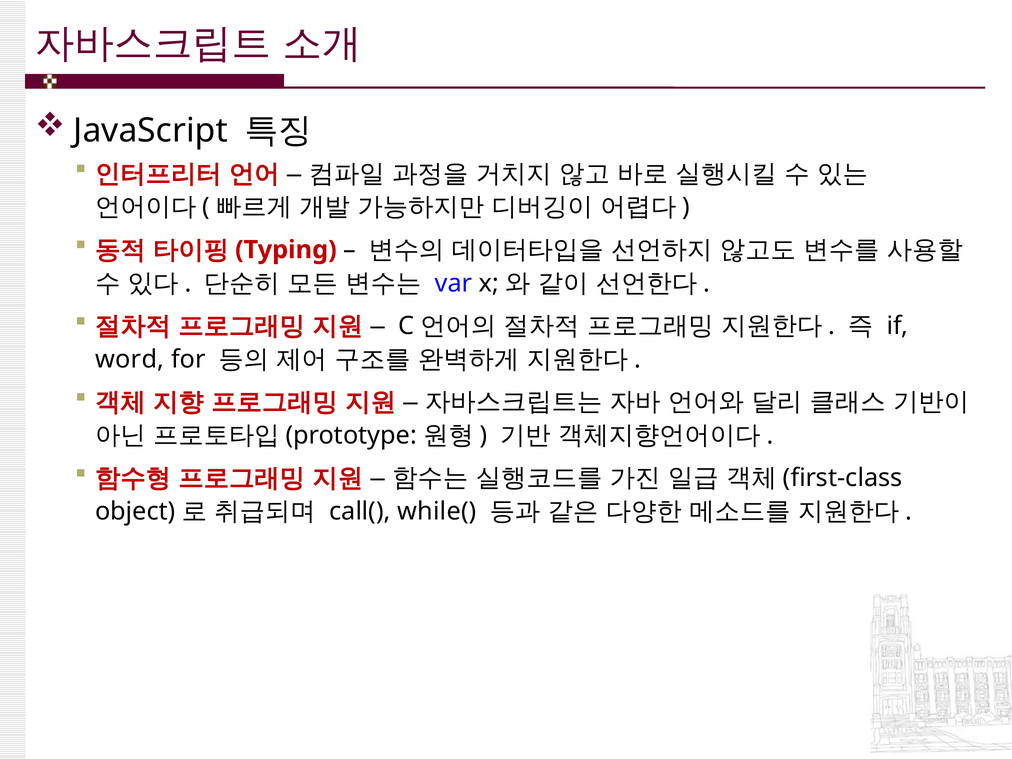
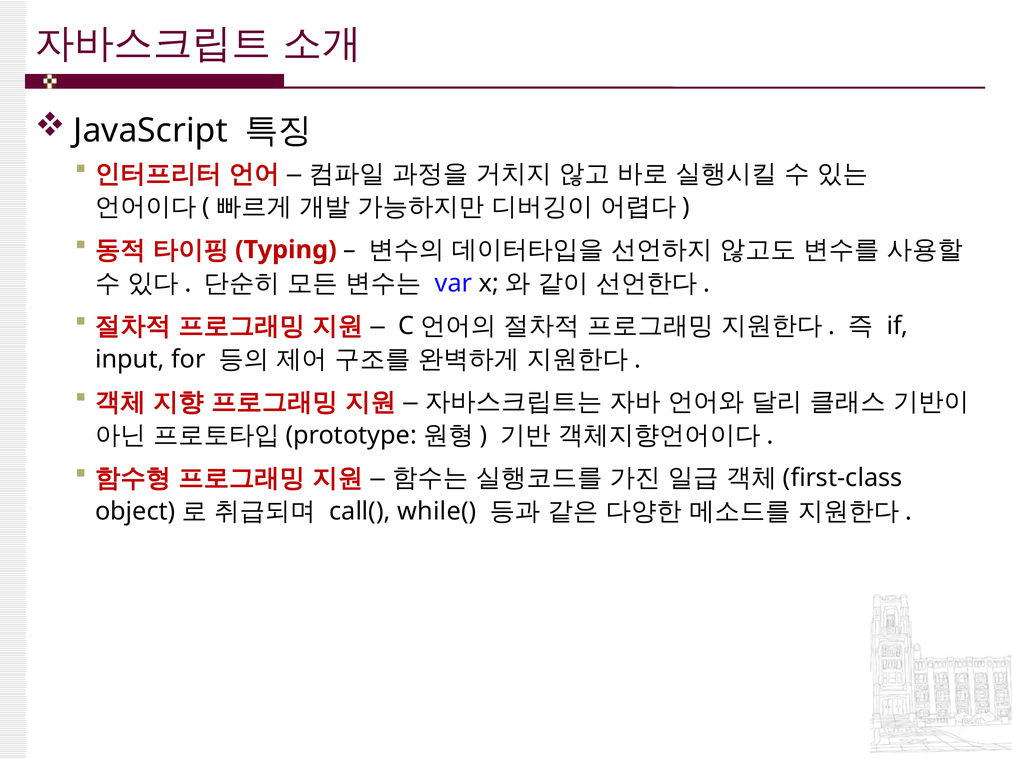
word: word -> input (130, 359)
